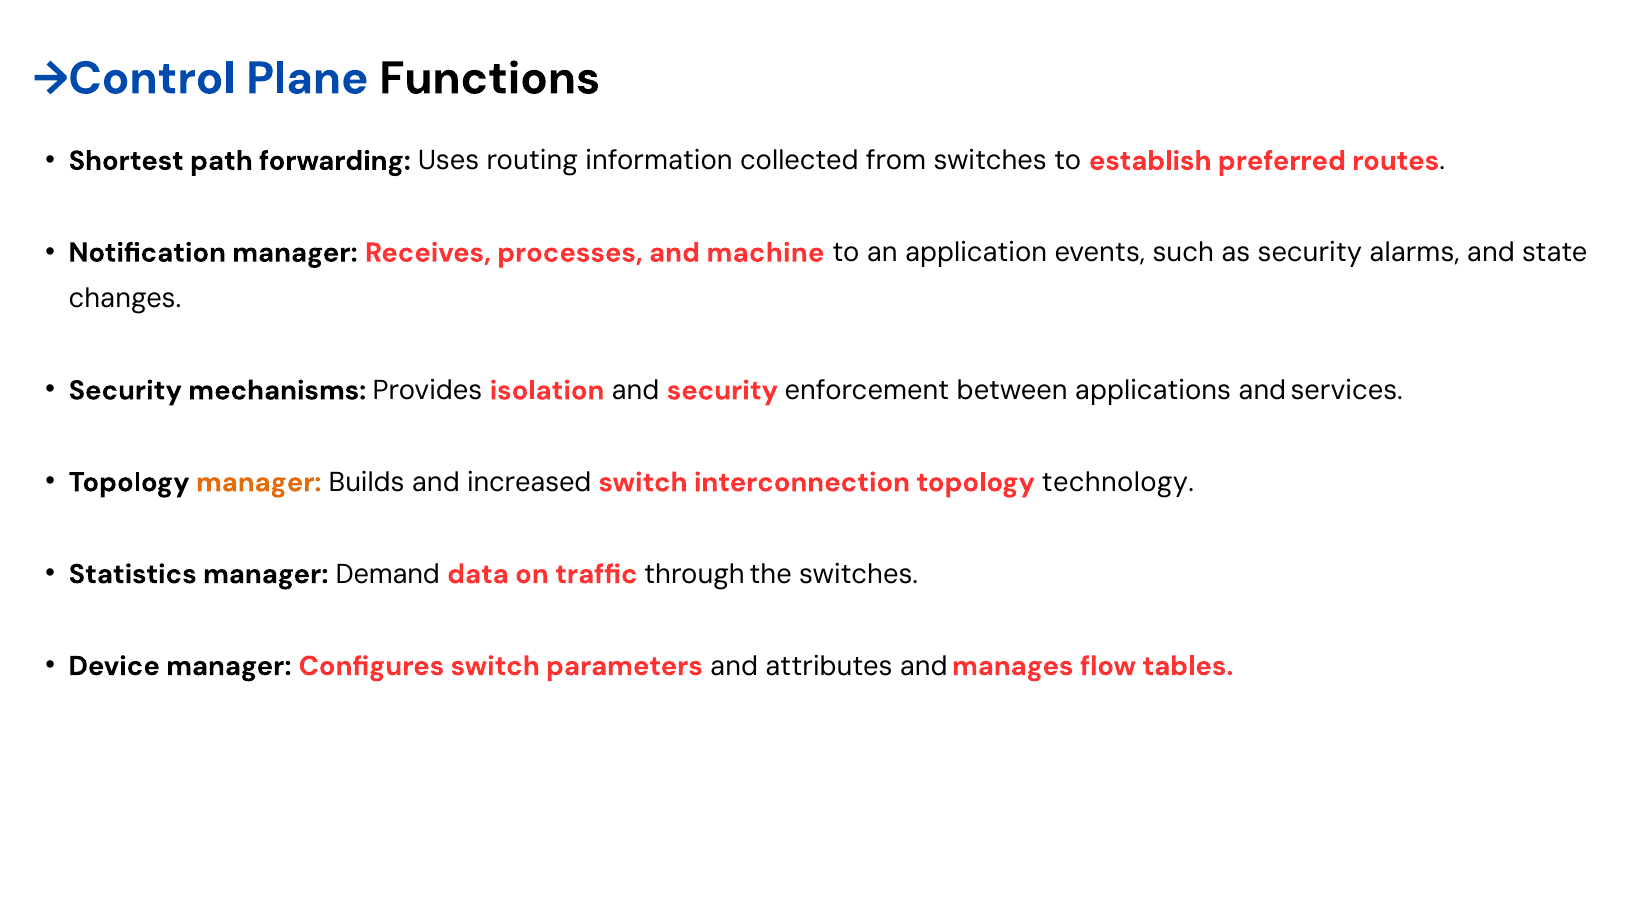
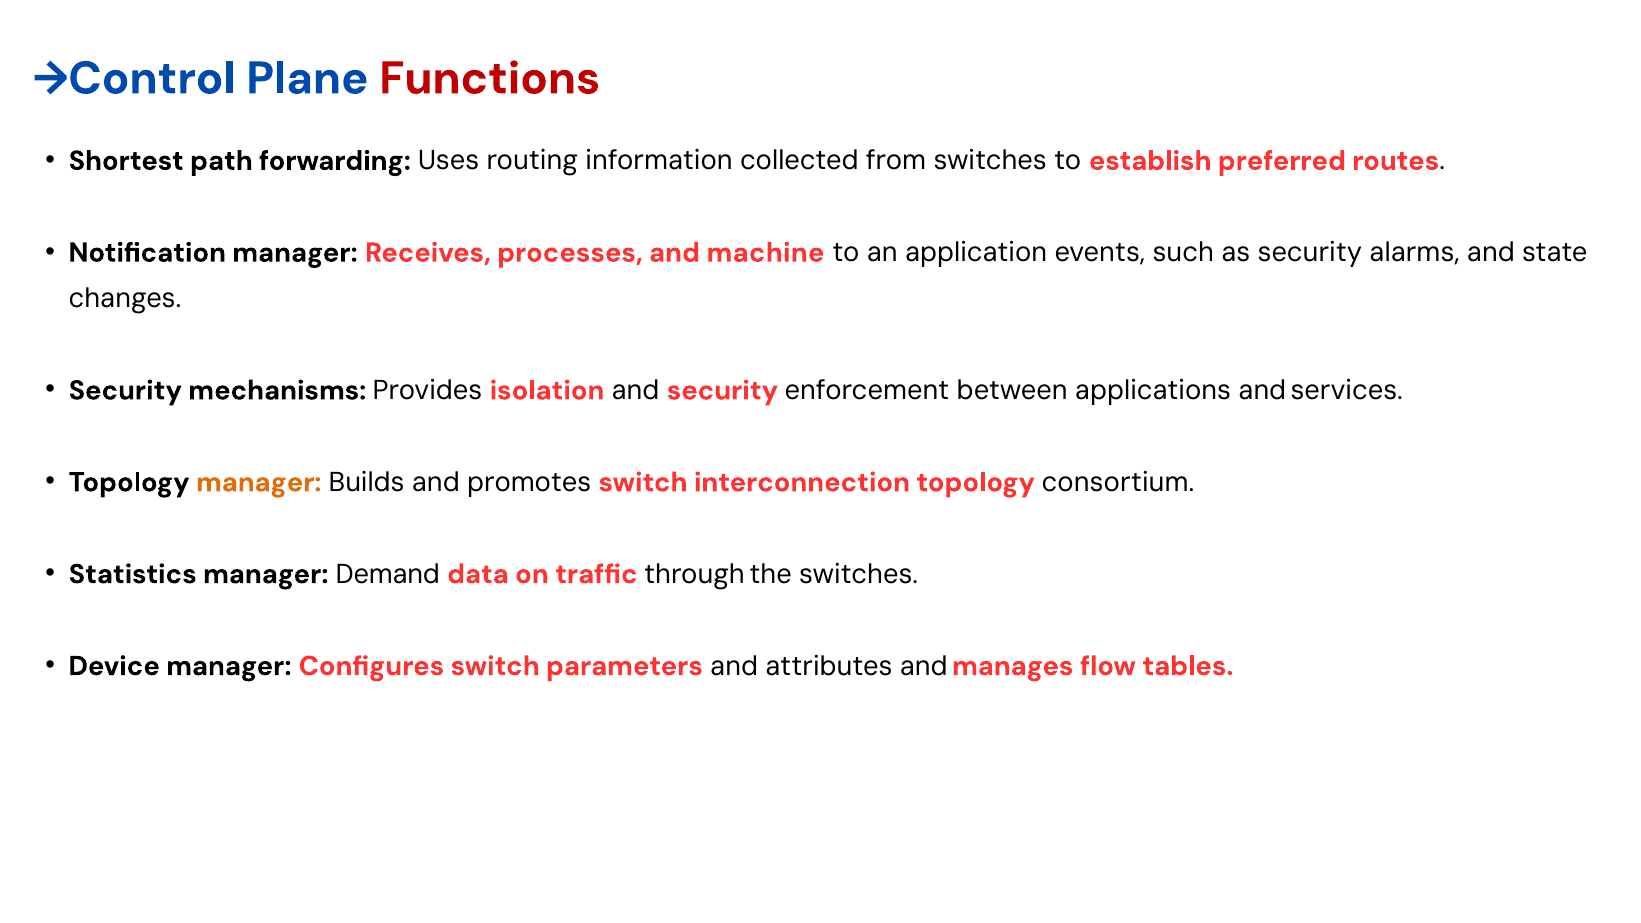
Functions colour: black -> red (490, 78)
increased: increased -> promotes (529, 482)
technology: technology -> consortium (1118, 482)
